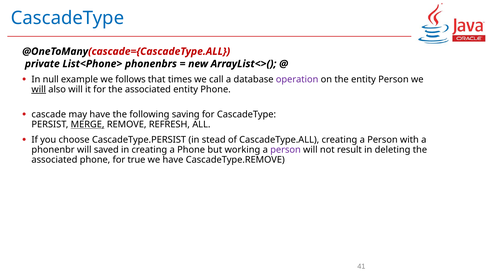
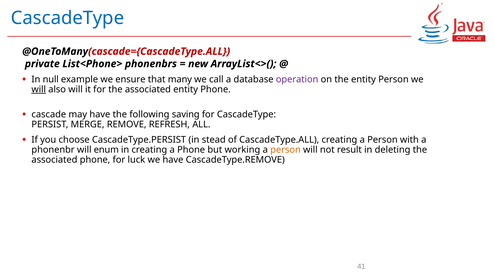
follows: follows -> ensure (130, 79)
times: times -> many (180, 79)
MERGE underline: present -> none (88, 125)
saved: saved -> enum (106, 150)
person colour: purple -> orange (286, 150)
true: true -> luck (136, 160)
